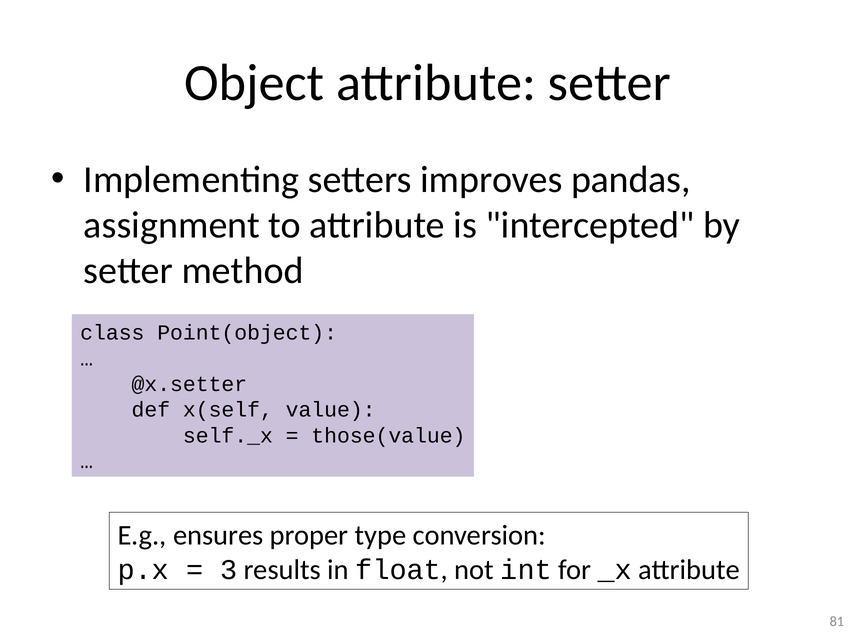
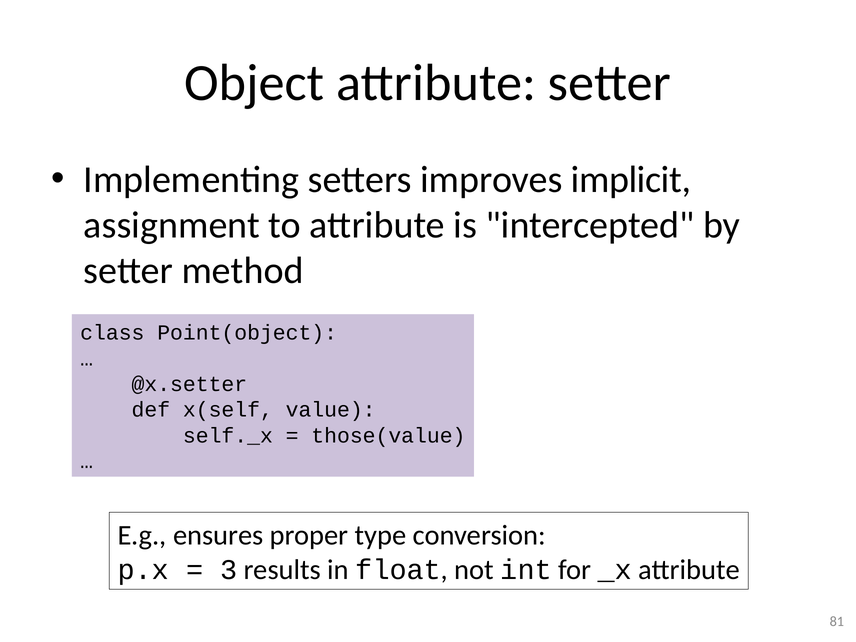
pandas: pandas -> implicit (631, 180)
